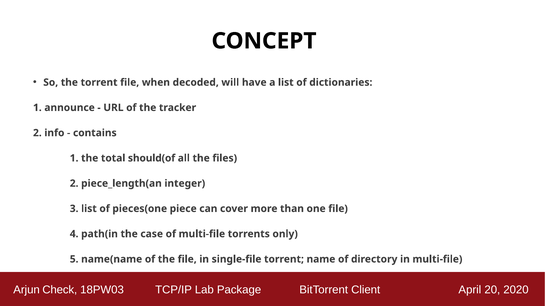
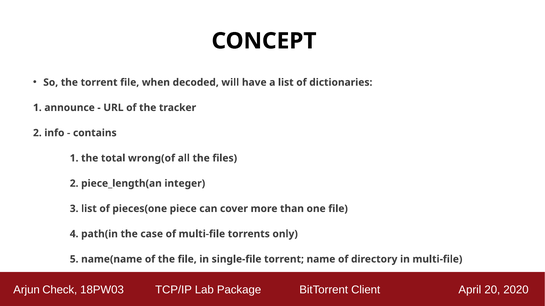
should(of: should(of -> wrong(of (151, 158)
